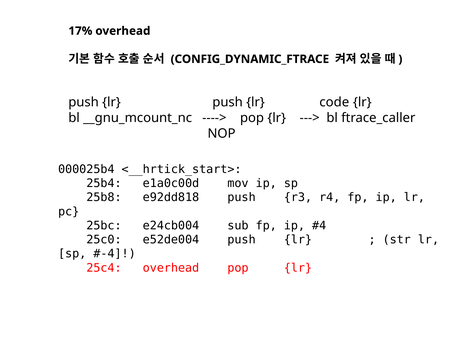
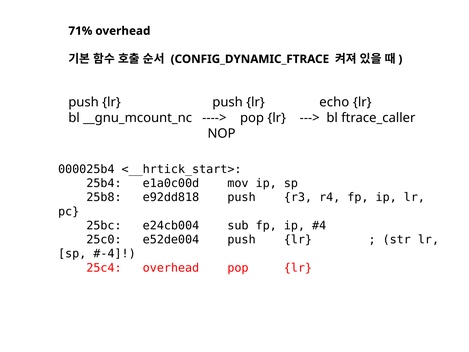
17%: 17% -> 71% (80, 31)
code: code -> echo (334, 102)
